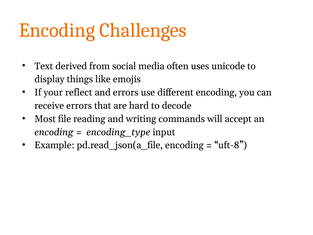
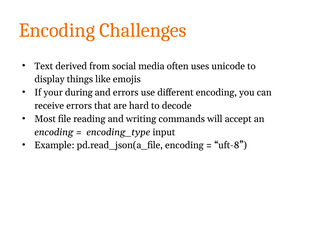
reflect: reflect -> during (79, 92)
